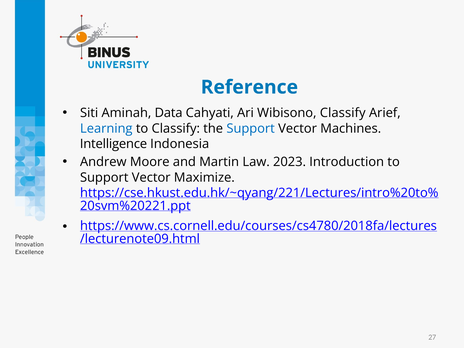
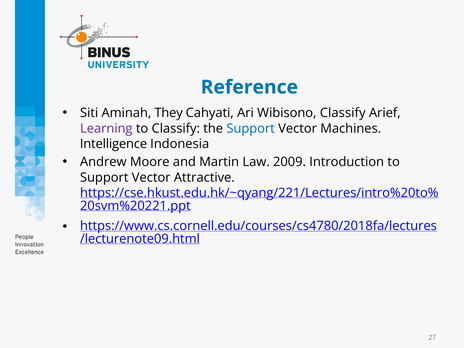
Data: Data -> They (169, 113)
Learning colour: blue -> purple (106, 128)
2023: 2023 -> 2009 (290, 162)
Maximize: Maximize -> Attractive (204, 177)
